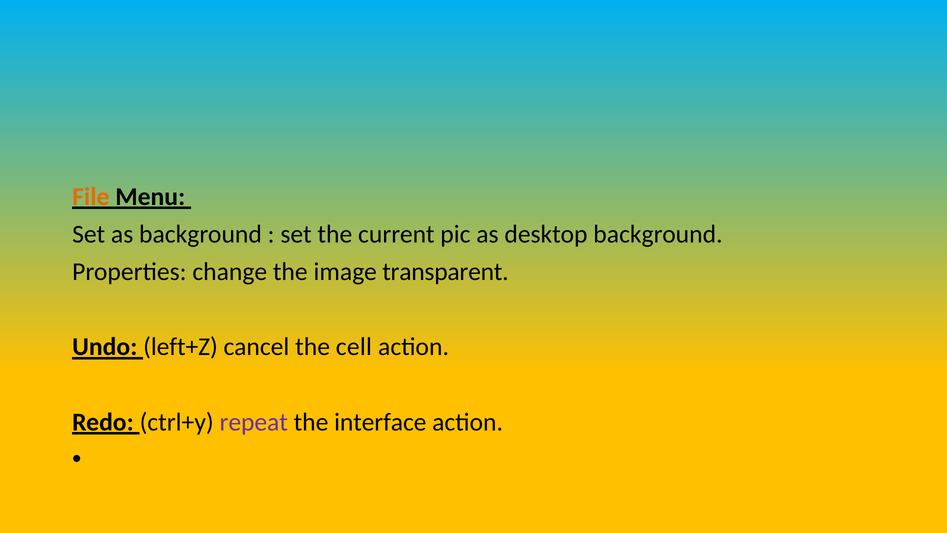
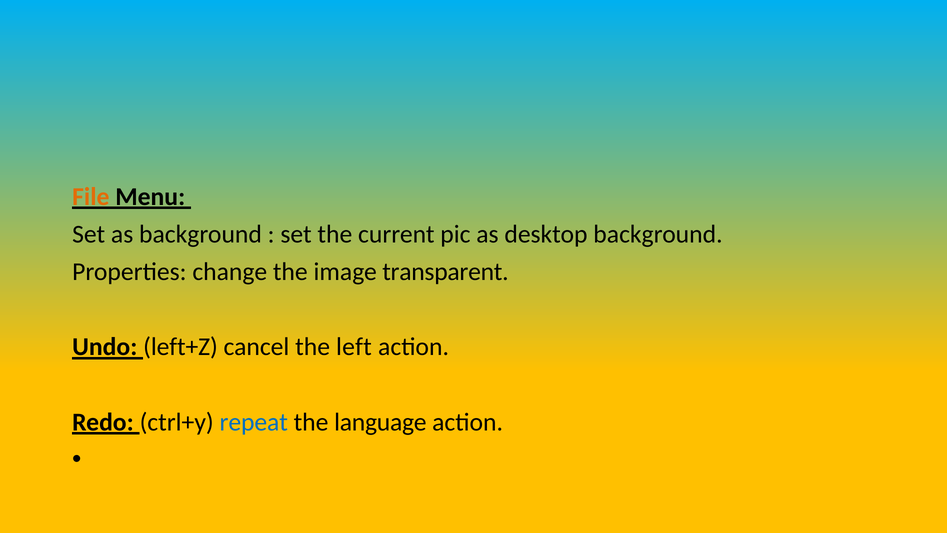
cell: cell -> left (354, 347)
repeat colour: purple -> blue (254, 422)
interface: interface -> language (380, 422)
